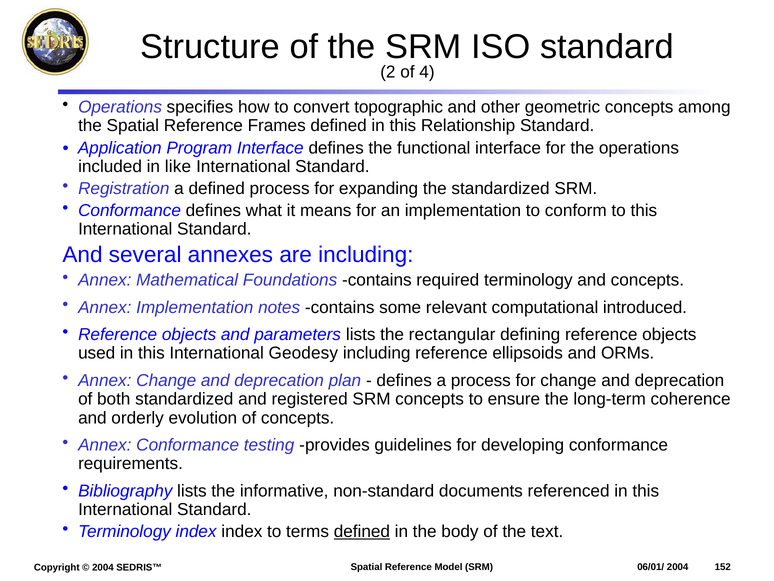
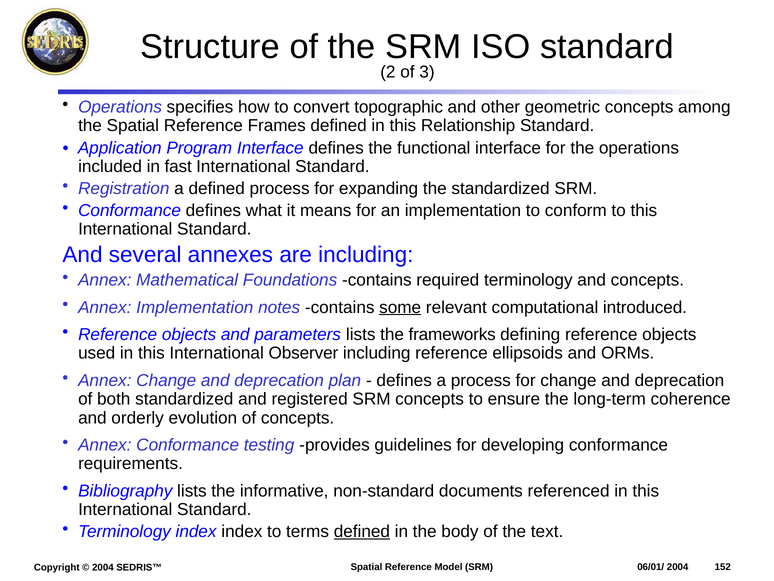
4: 4 -> 3 (427, 72)
like: like -> fast (178, 166)
some underline: none -> present (400, 307)
rectangular: rectangular -> frameworks (452, 334)
Geodesy: Geodesy -> Observer (303, 353)
